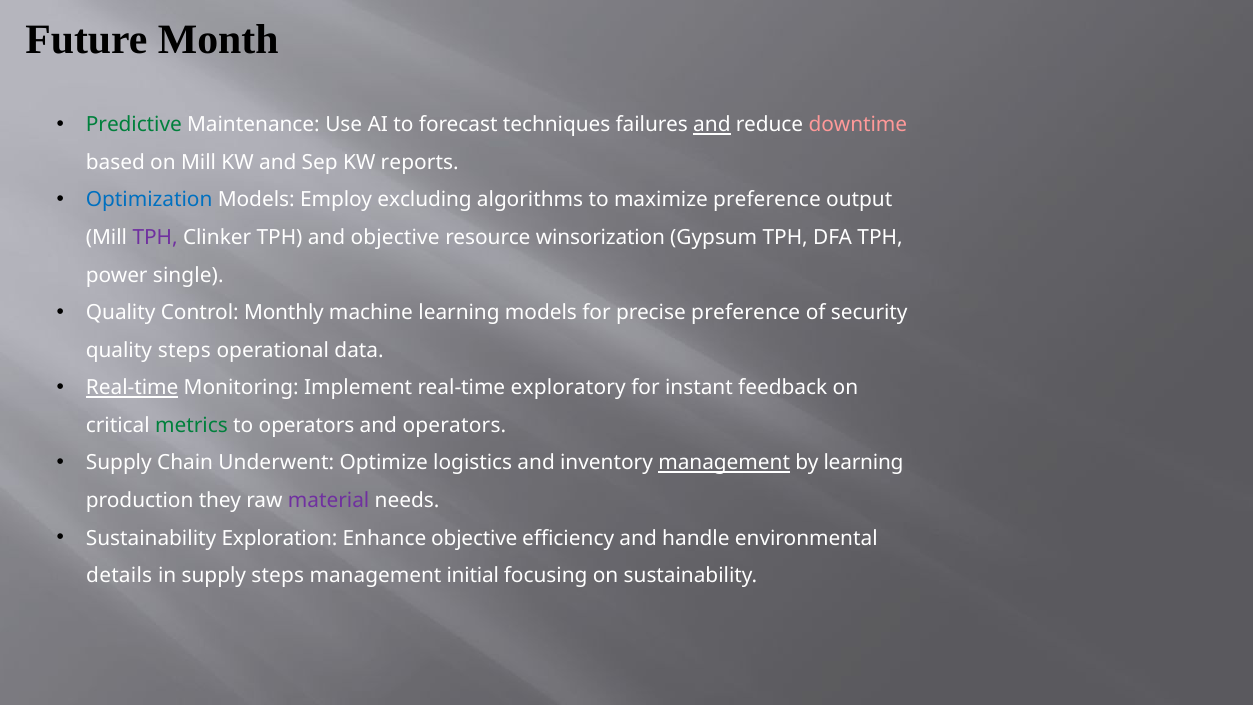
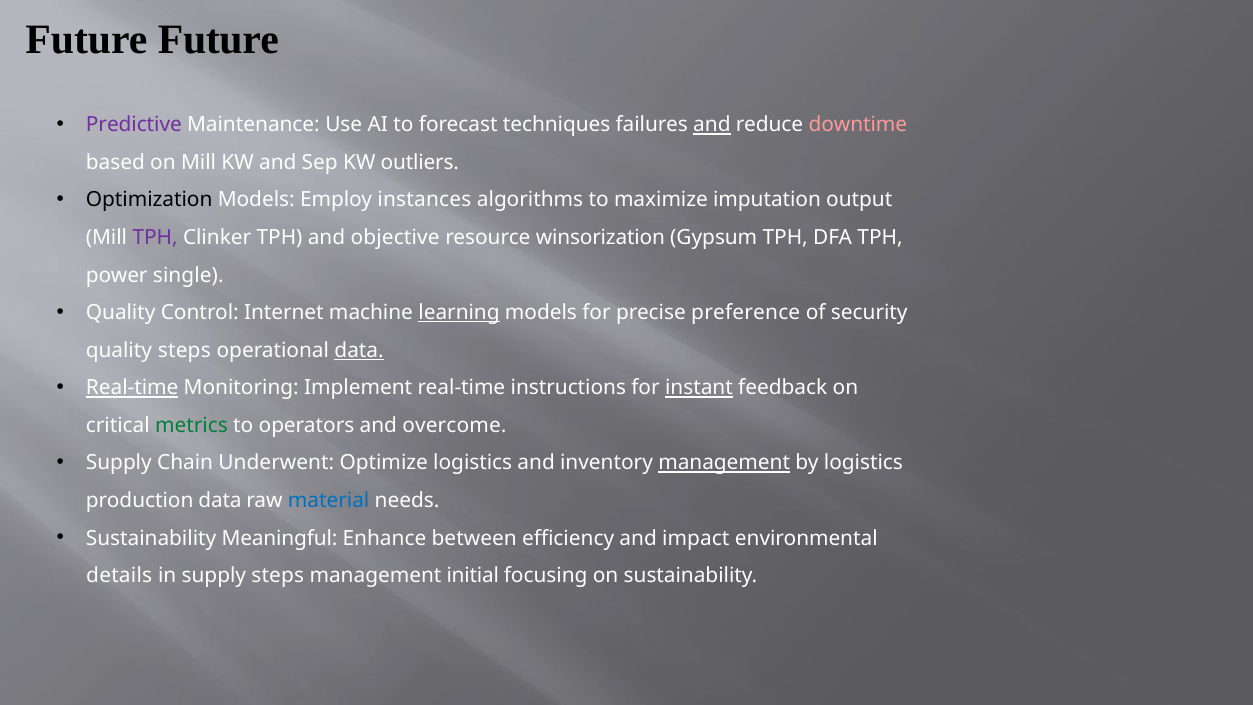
Future Month: Month -> Future (218, 39)
Predictive colour: green -> purple (134, 125)
reports: reports -> outliers (420, 162)
Optimization colour: blue -> black (149, 200)
excluding: excluding -> instances (424, 200)
maximize preference: preference -> imputation (767, 200)
Monthly: Monthly -> Internet (284, 313)
learning underline: none -> present (459, 313)
data underline: none -> present (359, 350)
exploratory: exploratory -> instructions (568, 388)
instant underline: none -> present (699, 388)
and operators: operators -> overcome (454, 425)
by learning: learning -> logistics (863, 463)
production they: they -> data (220, 500)
material colour: purple -> blue (329, 500)
Exploration: Exploration -> Meaningful (279, 538)
Enhance objective: objective -> between (474, 538)
handle: handle -> impact (696, 538)
